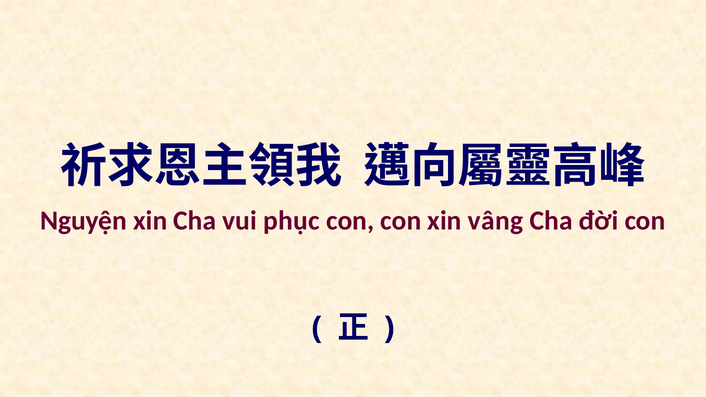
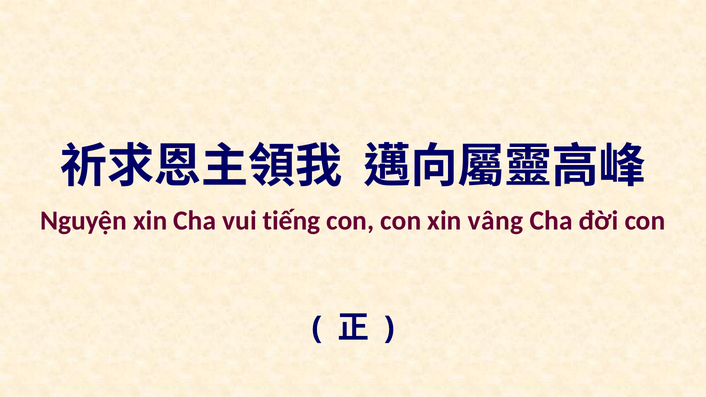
phục: phục -> tiếng (292, 221)
